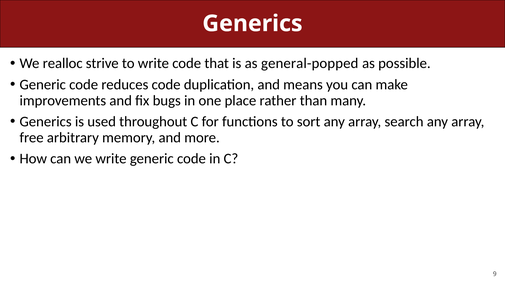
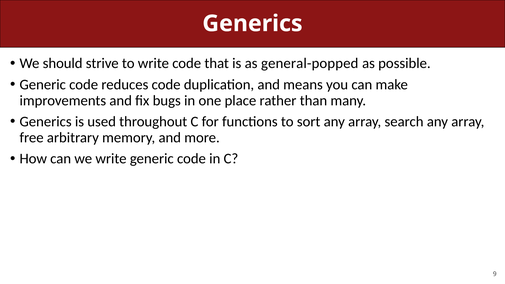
realloc: realloc -> should (63, 63)
